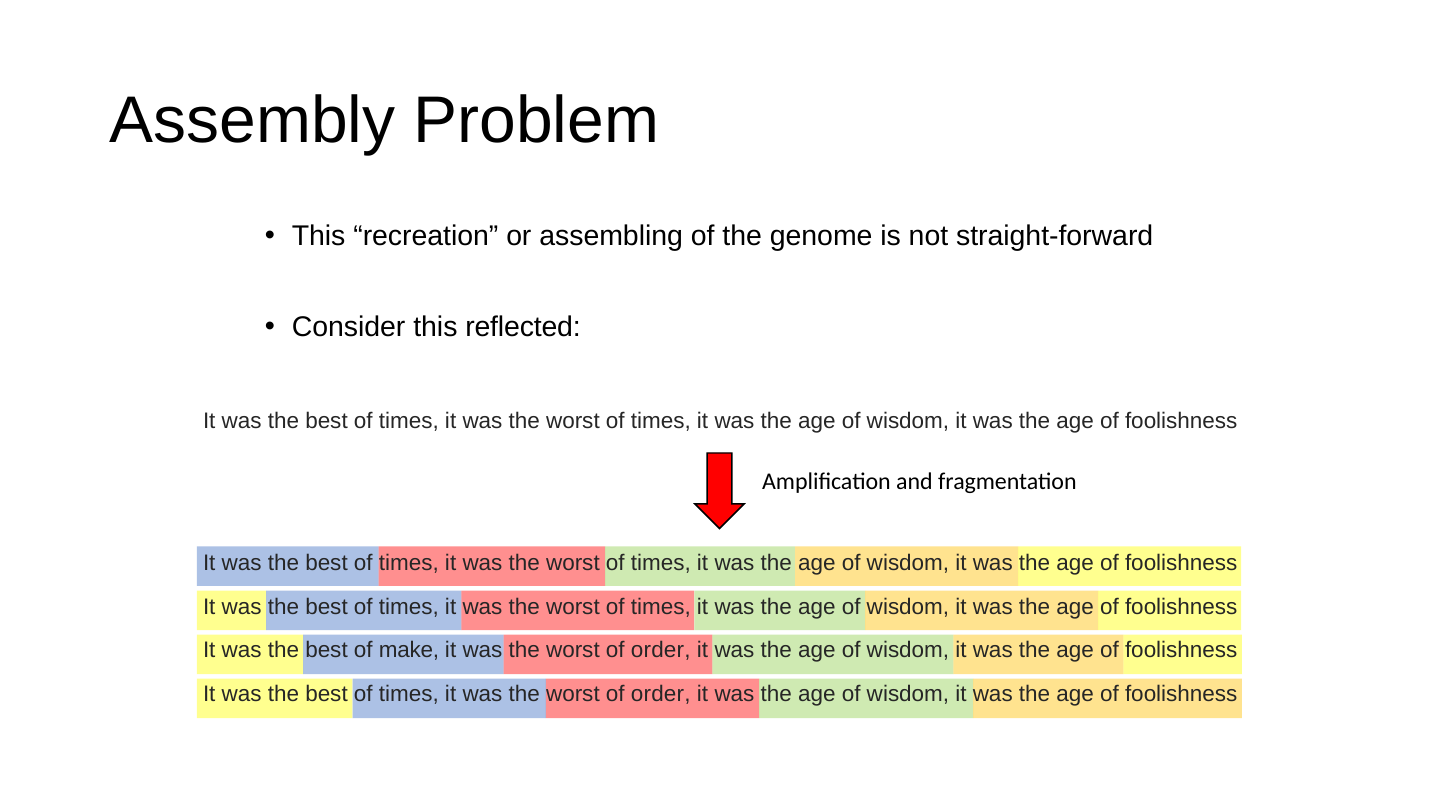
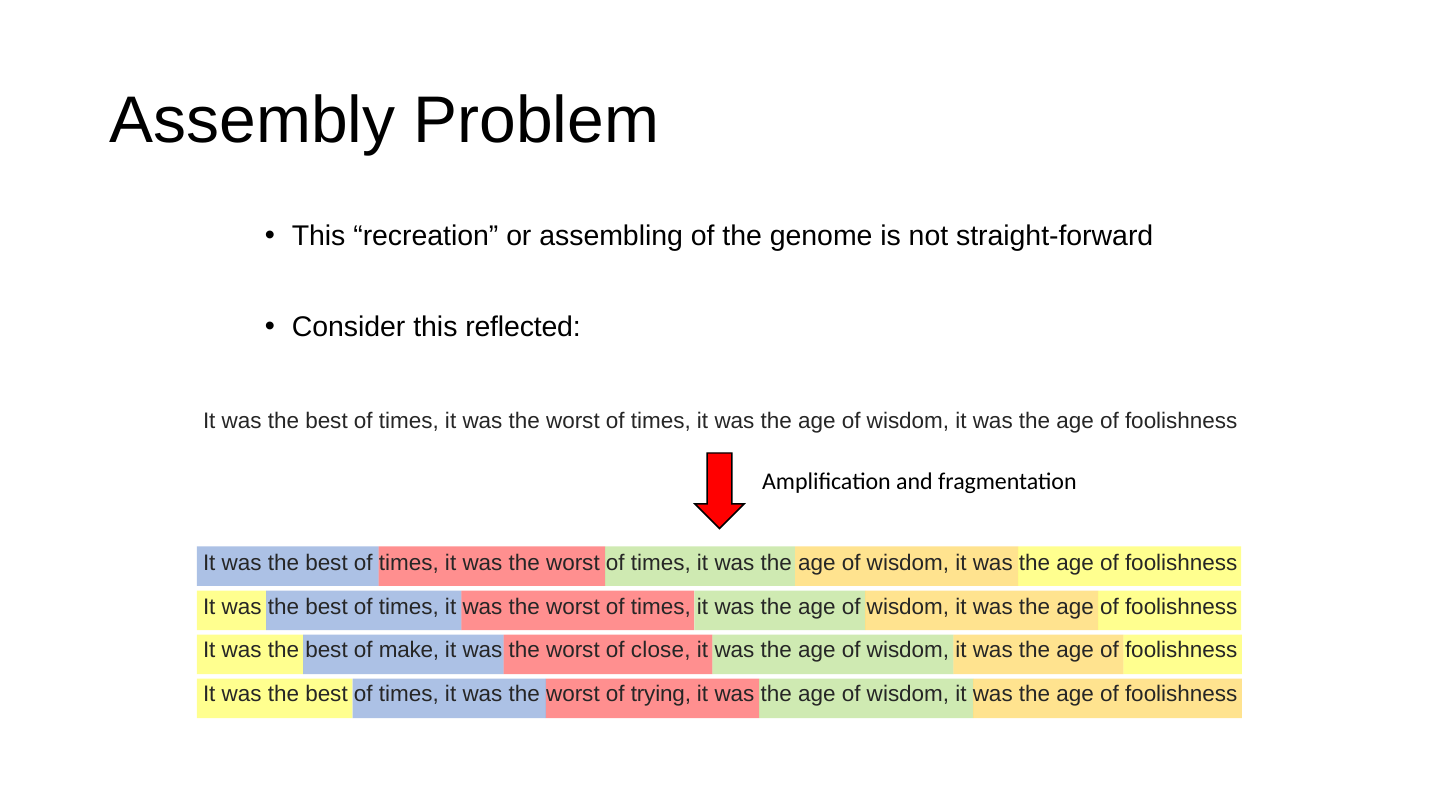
order: order -> close (661, 651)
order: order -> trying (661, 694)
